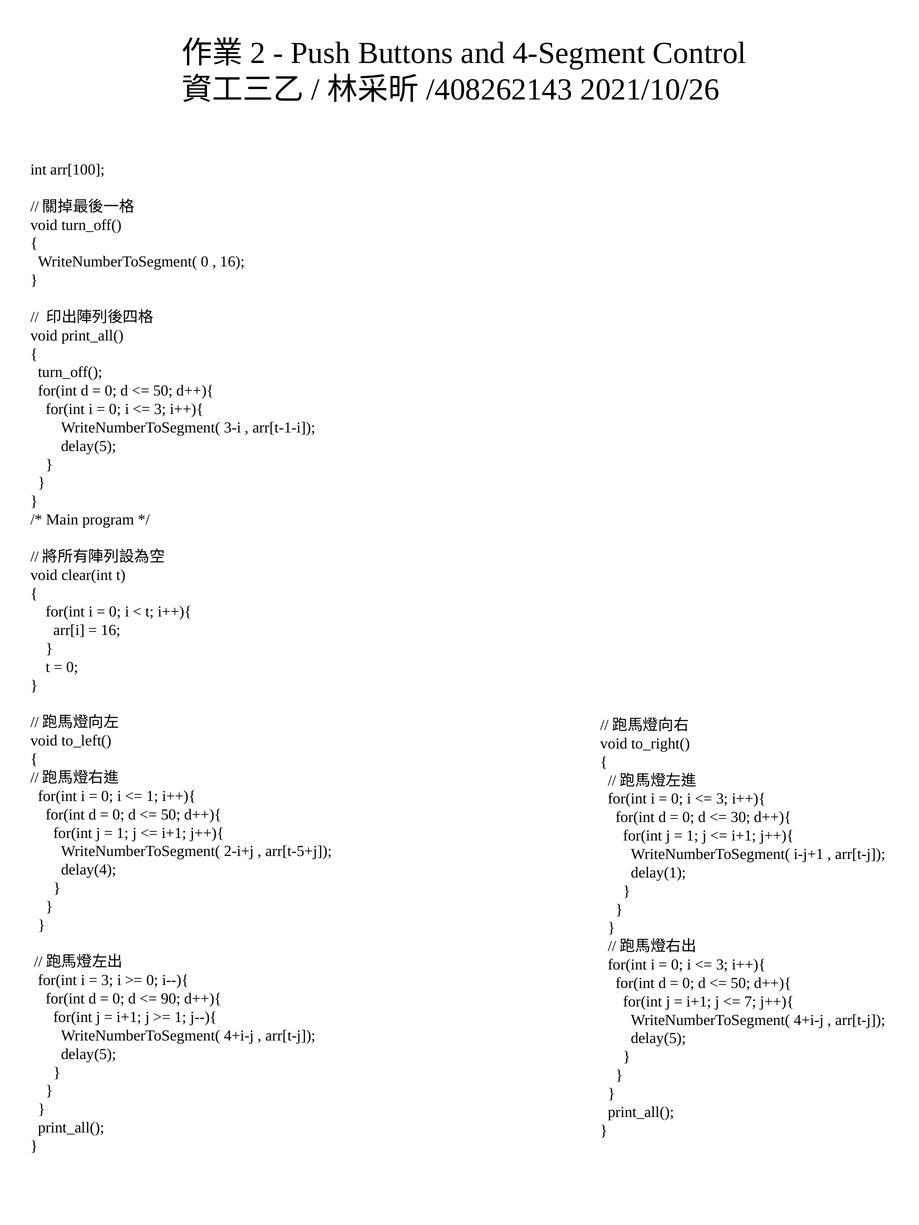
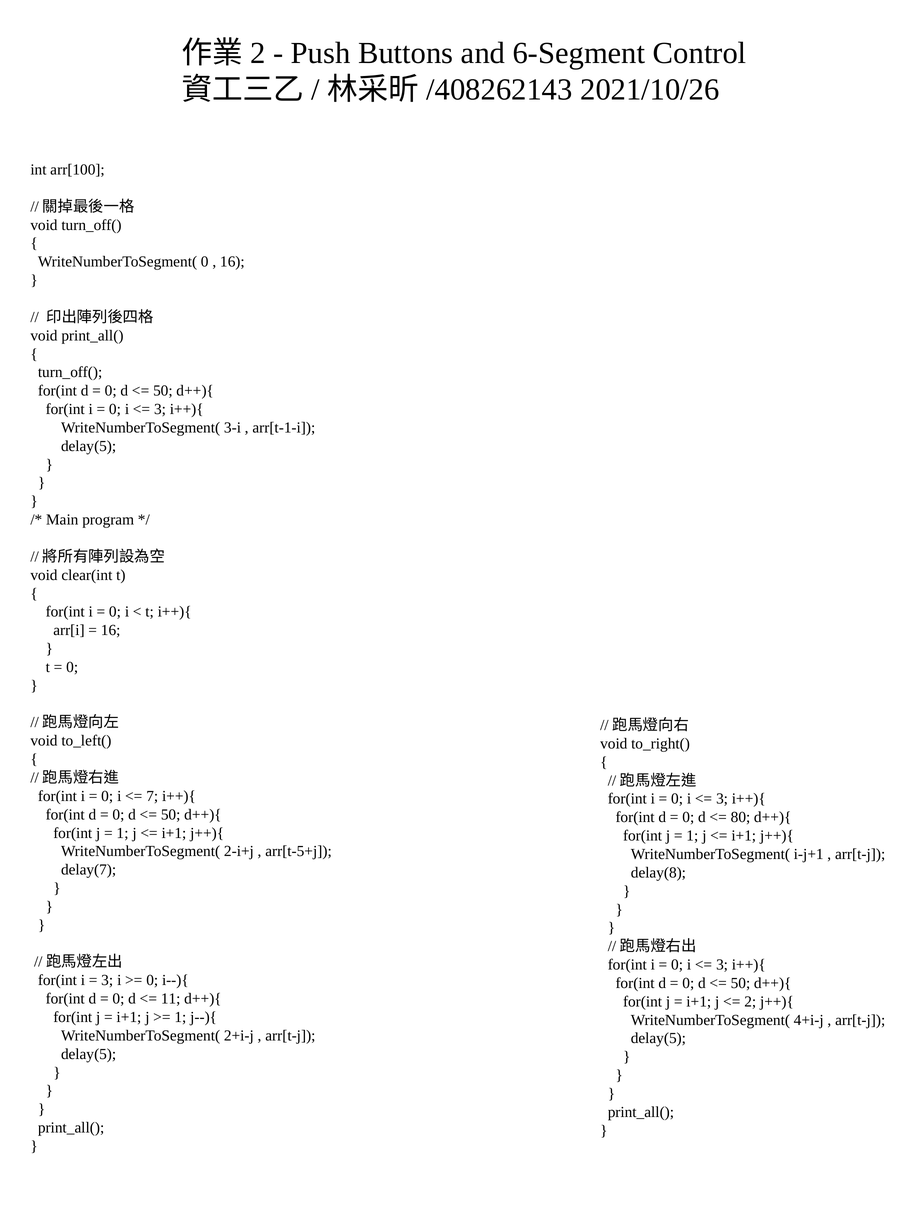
4-Segment: 4-Segment -> 6-Segment (579, 53)
1: 1 -> 7 (152, 796)
30: 30 -> 80 (741, 818)
delay(4: delay(4 -> delay(7 (89, 870)
delay(1: delay(1 -> delay(8 (658, 873)
90: 90 -> 11 (171, 999)
7: 7 -> 2 (750, 1002)
4+i-j: 4+i-j -> 2+i-j (239, 1036)
